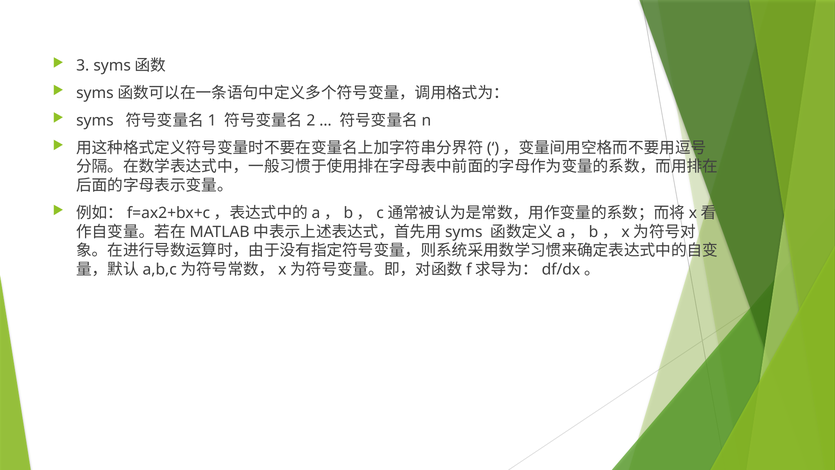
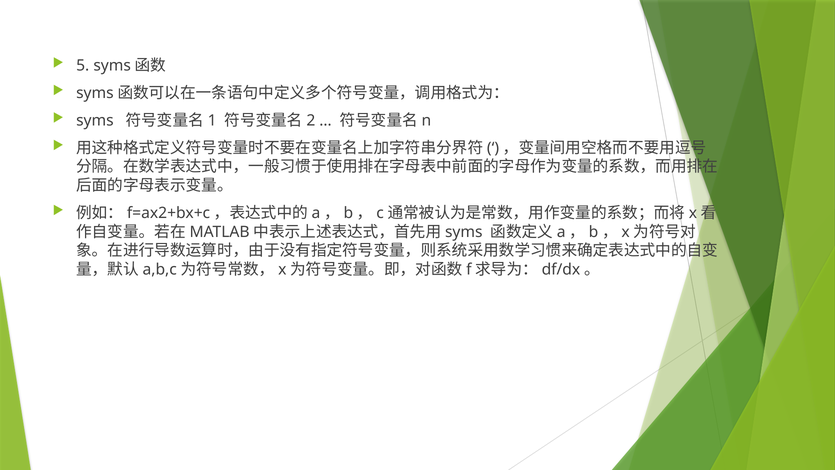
3: 3 -> 5 (83, 65)
